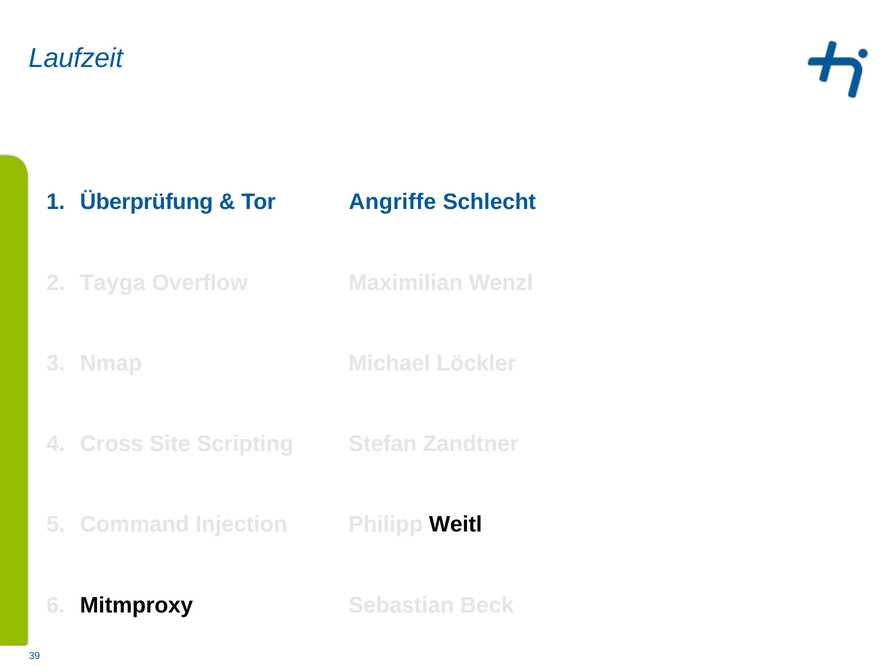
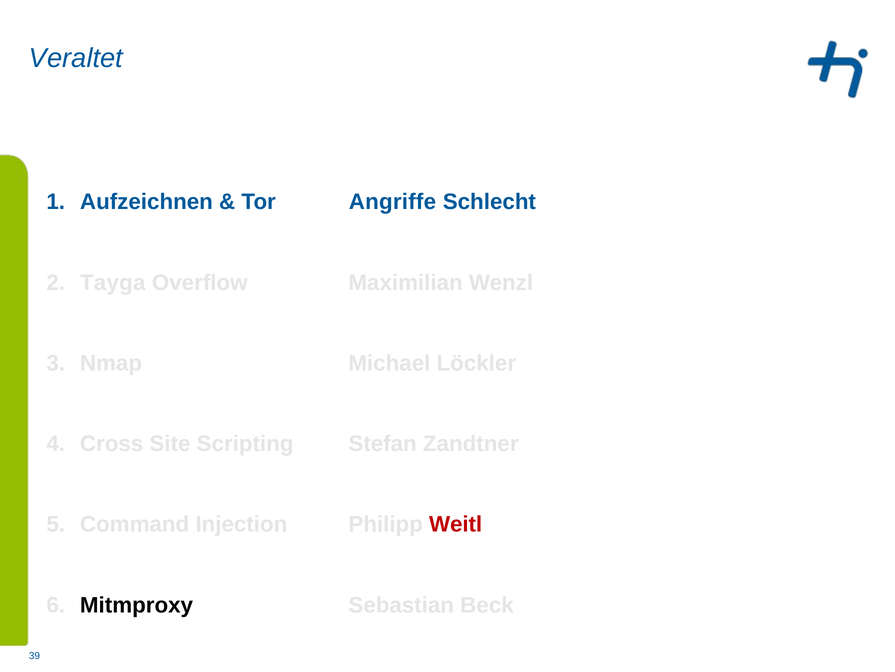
Laufzeit: Laufzeit -> Veraltet (76, 58)
Überprüfung: Überprüfung -> Aufzeichnen (146, 202)
Weitl colour: black -> red (456, 524)
